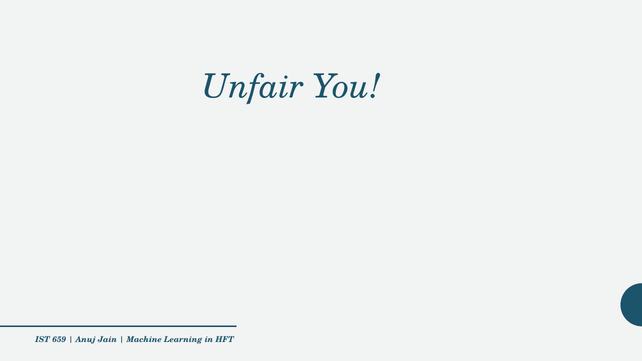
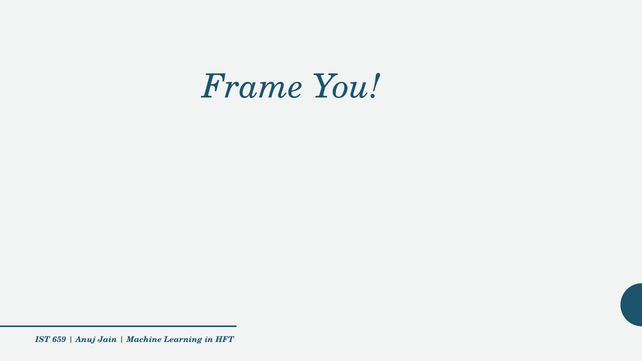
Unfair: Unfair -> Frame (253, 87)
